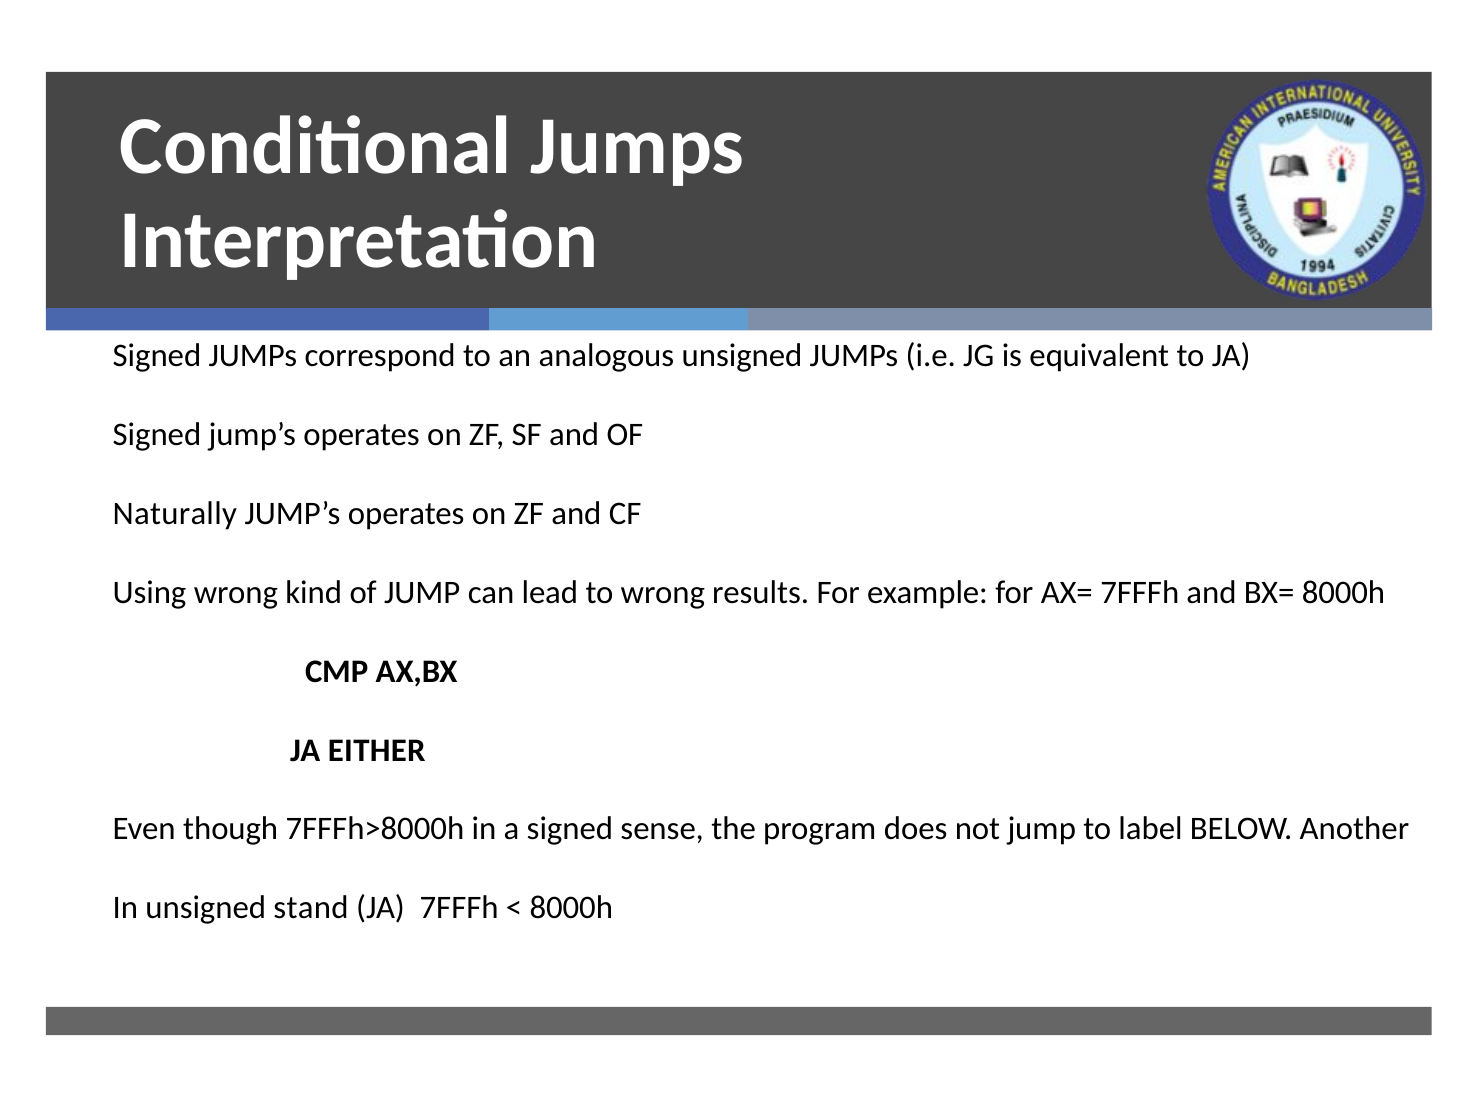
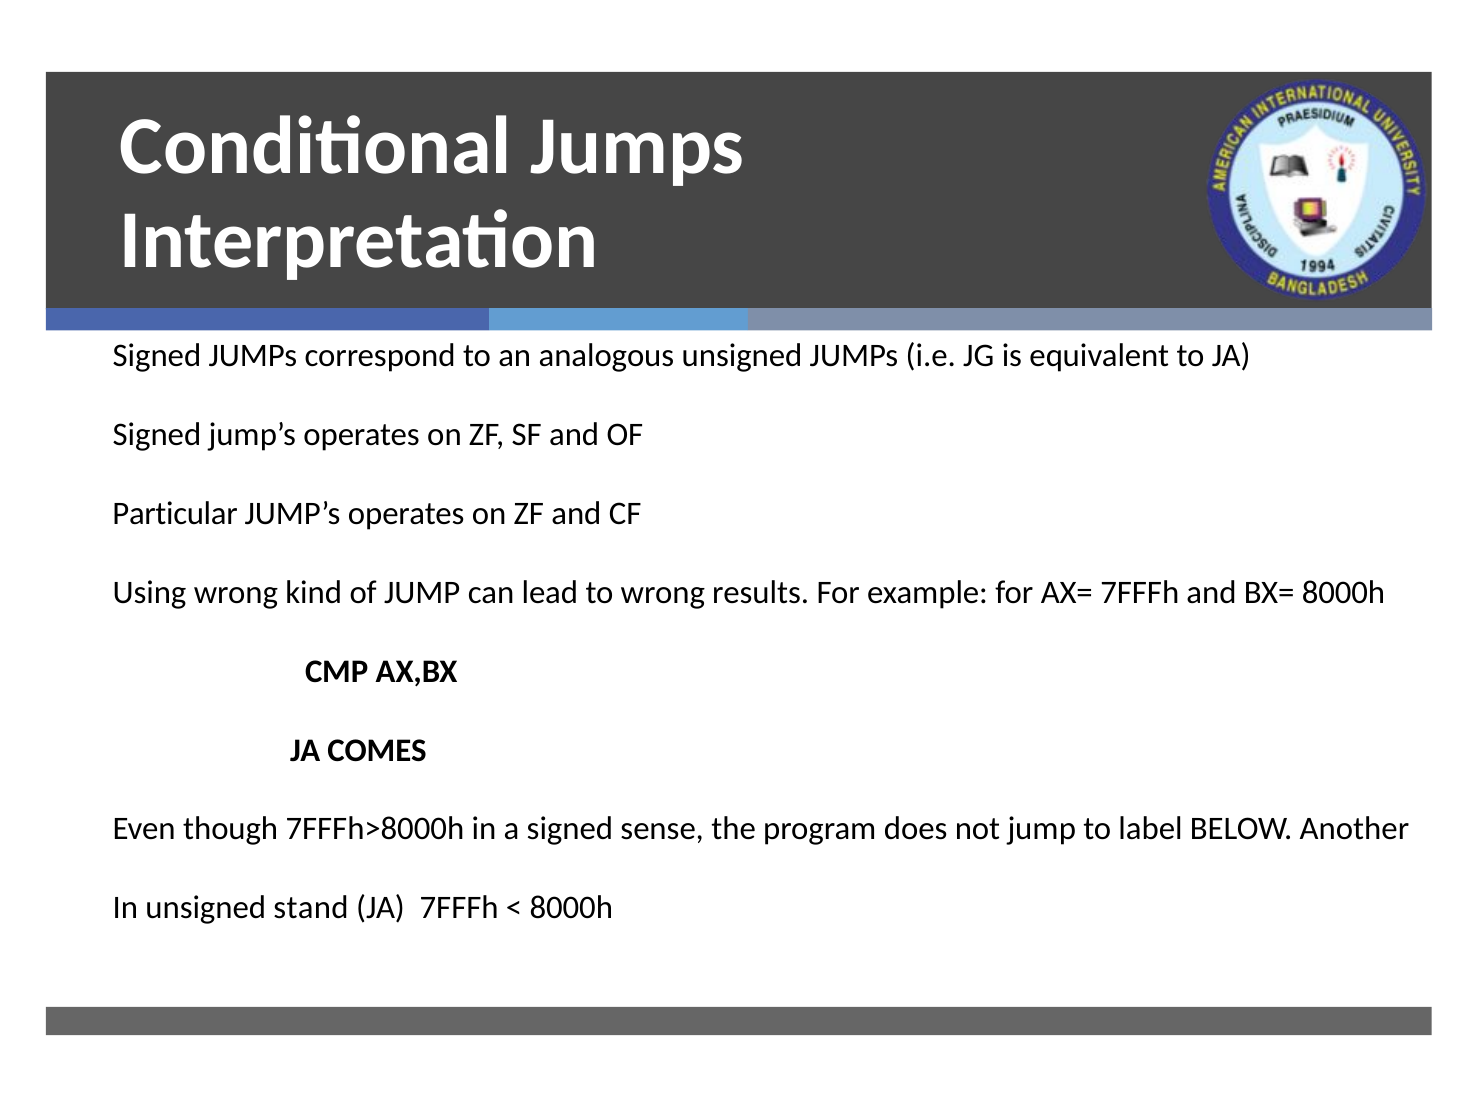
Naturally: Naturally -> Particular (175, 514)
EITHER: EITHER -> COMES (377, 750)
